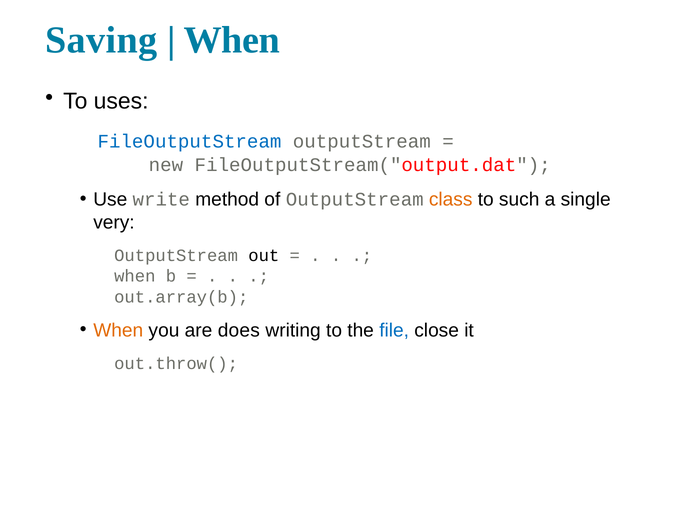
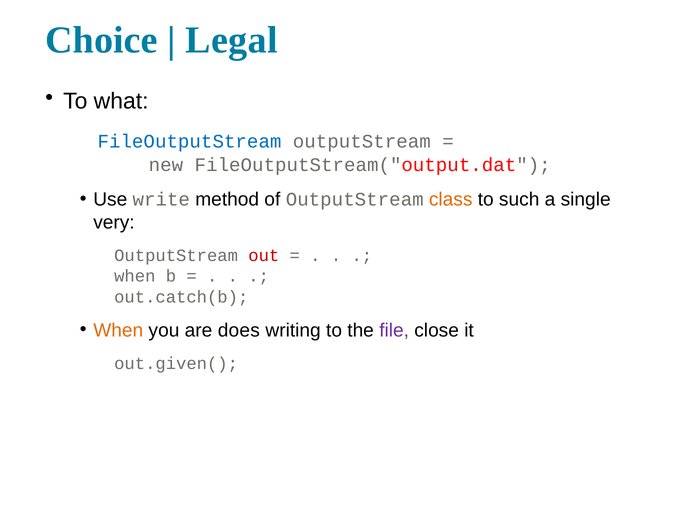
Saving: Saving -> Choice (102, 40)
When: When -> Legal (232, 40)
uses: uses -> what (121, 101)
out colour: black -> red (264, 256)
out.array(b: out.array(b -> out.catch(b (181, 297)
file colour: blue -> purple (394, 330)
out.throw(: out.throw( -> out.given( (176, 363)
